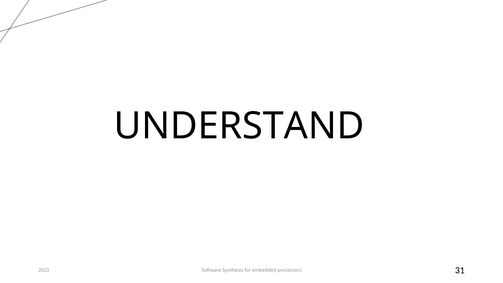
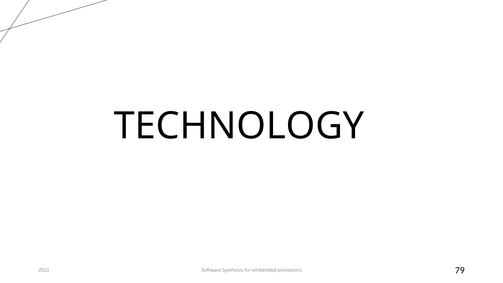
UNDERSTAND: UNDERSTAND -> TECHNOLOGY (239, 126)
31: 31 -> 79 (460, 270)
